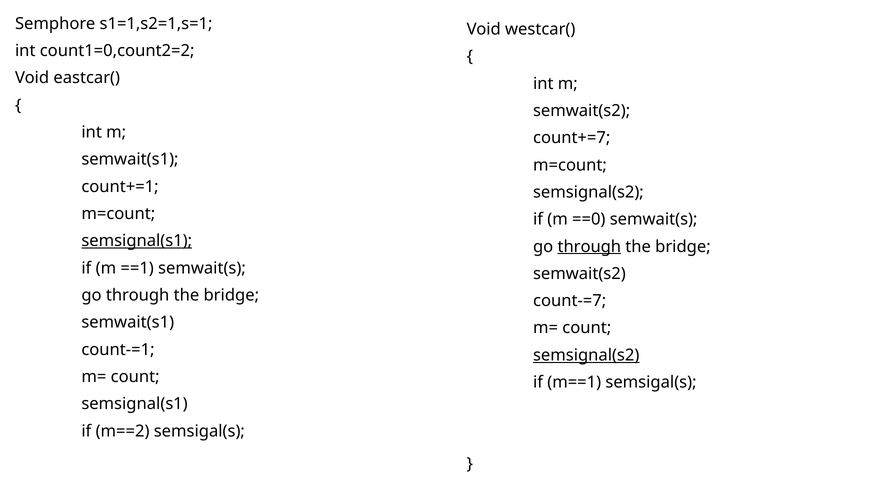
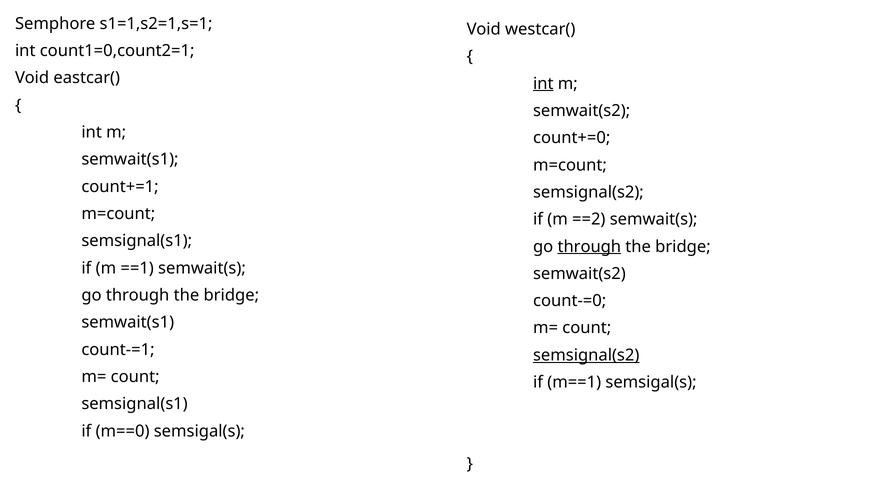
count1=0,count2=2: count1=0,count2=2 -> count1=0,count2=1 (117, 51)
int underline: none -> present (543, 84)
count+=7: count+=7 -> count+=0 (572, 138)
==0: ==0 -> ==2 (589, 219)
semsignal(s1 underline: present -> none (137, 241)
count-=7: count-=7 -> count-=0 (570, 301)
m==2: m==2 -> m==0 (123, 431)
